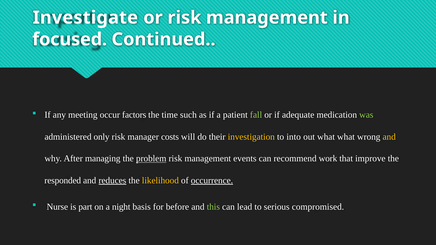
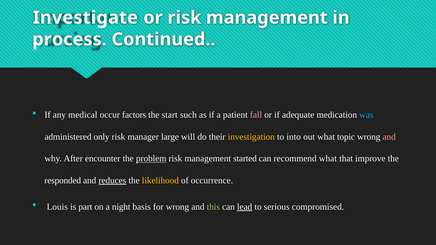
focused: focused -> process (70, 39)
meeting: meeting -> medical (83, 115)
time: time -> start (170, 115)
fall colour: light green -> pink (256, 115)
was colour: light green -> light blue (366, 115)
costs: costs -> large (170, 137)
what what: what -> topic (346, 137)
and colour: yellow -> pink (389, 137)
managing: managing -> encounter (103, 159)
events: events -> started (245, 159)
recommend work: work -> what (328, 159)
occurrence underline: present -> none (212, 181)
Nurse: Nurse -> Louis (57, 207)
for before: before -> wrong (177, 207)
lead underline: none -> present (245, 207)
